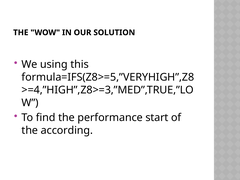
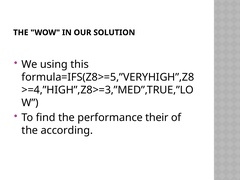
start: start -> their (157, 118)
